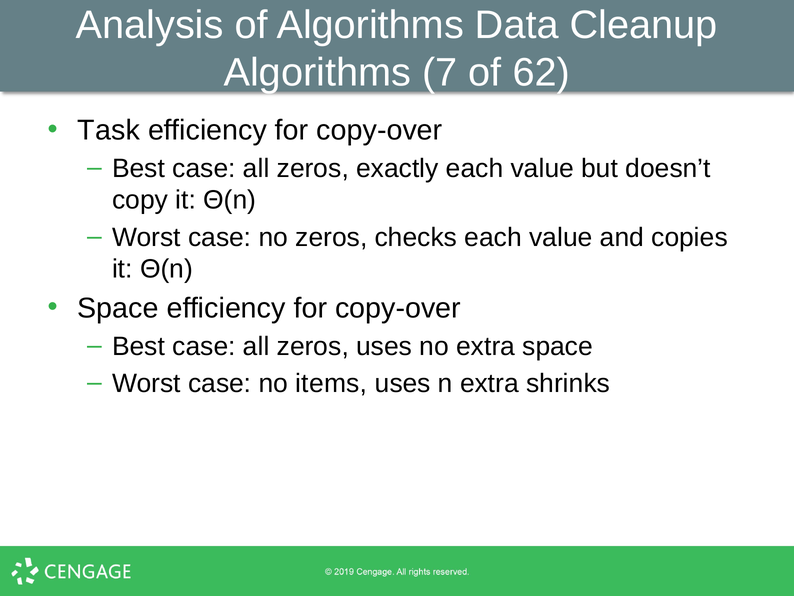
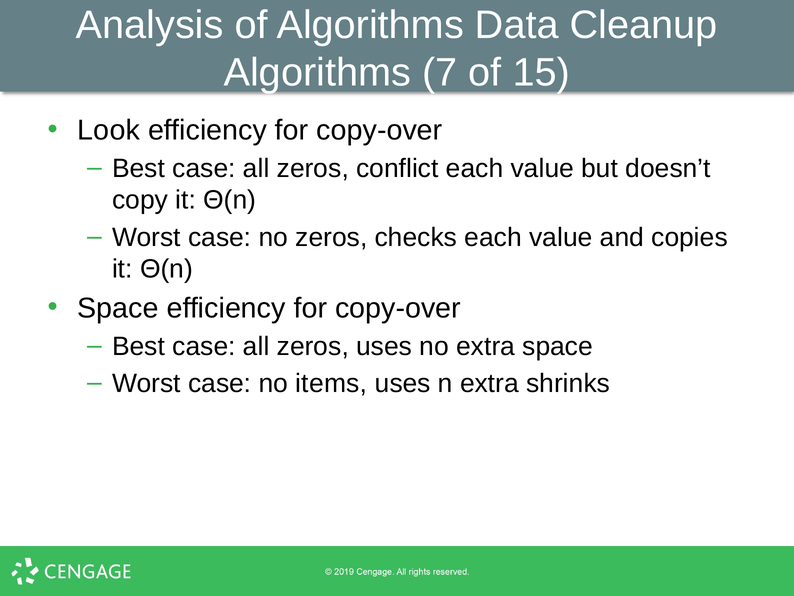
62: 62 -> 15 (541, 73)
Task: Task -> Look (109, 130)
exactly: exactly -> conflict (397, 168)
